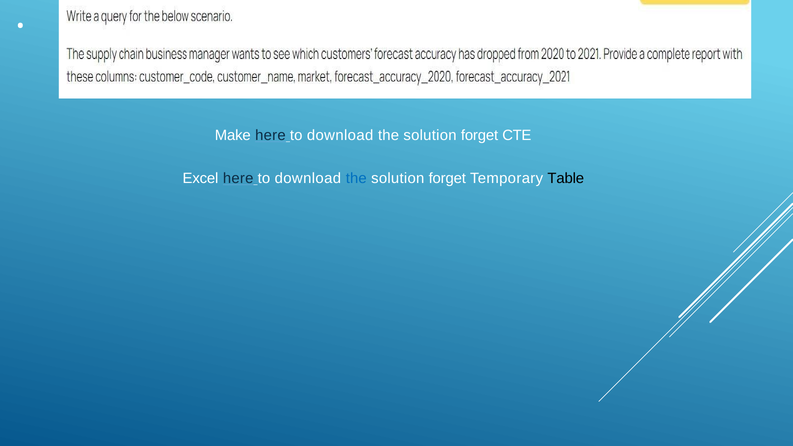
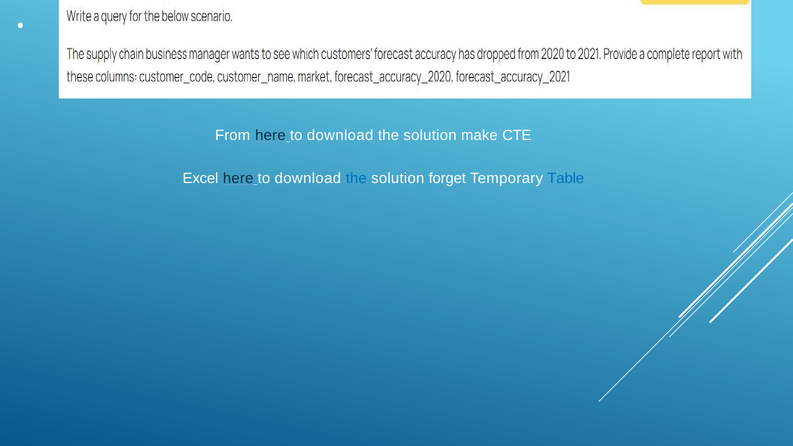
Make: Make -> From (233, 135)
forget: forget -> make (479, 135)
Table colour: black -> blue (566, 178)
